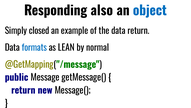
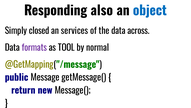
example: example -> services (75, 31)
data return: return -> across (138, 31)
formats colour: blue -> purple (34, 48)
LEAN: LEAN -> TOOL (66, 48)
